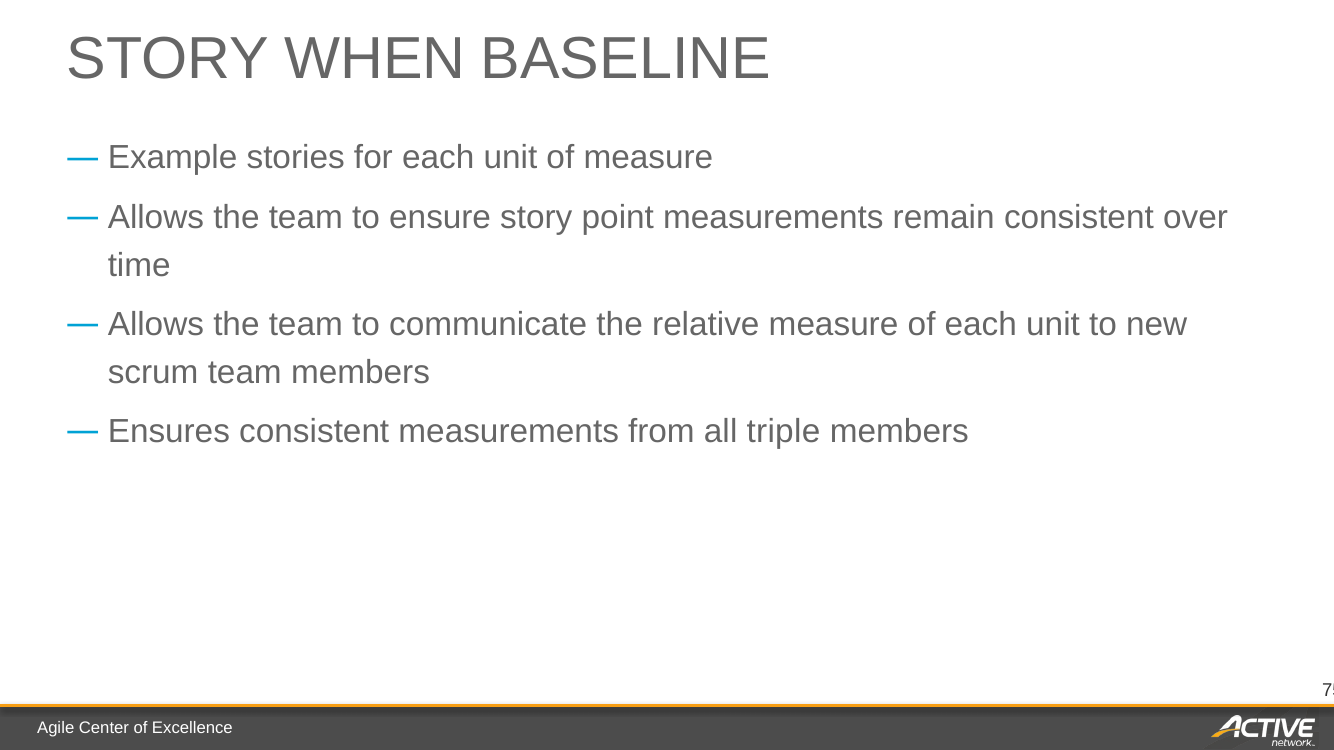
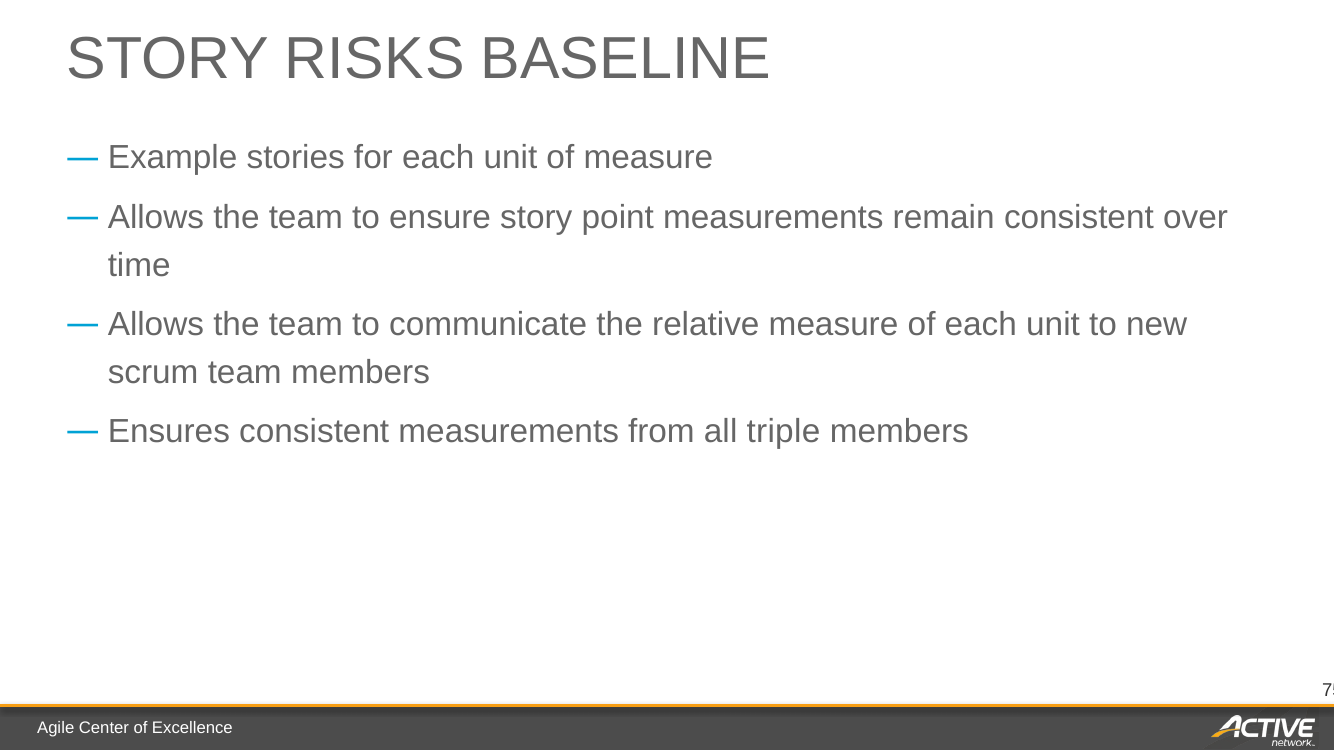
WHEN: WHEN -> RISKS (374, 59)
